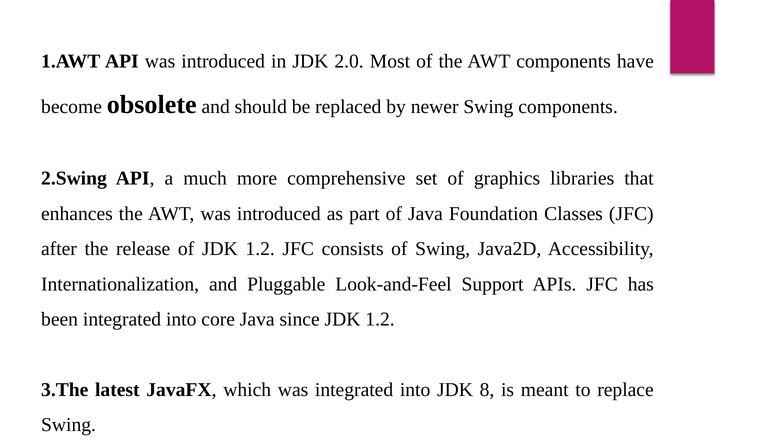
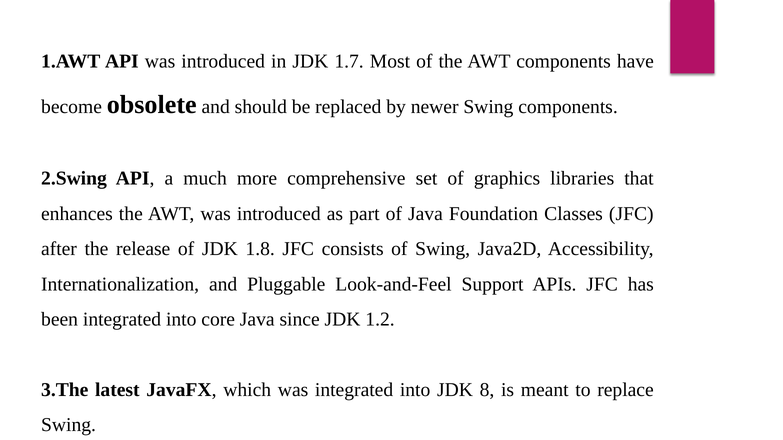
2.0: 2.0 -> 1.7 (349, 61)
of JDK 1.2: 1.2 -> 1.8 (260, 249)
